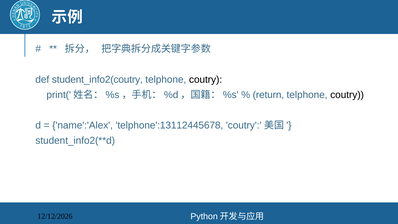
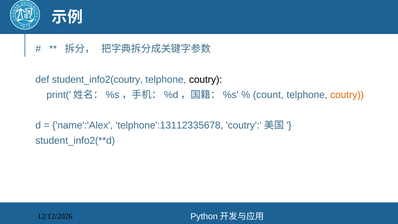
return: return -> count (268, 95)
coutry colour: black -> orange (347, 95)
telphone':13112445678: telphone':13112445678 -> telphone':13112335678 (169, 125)
